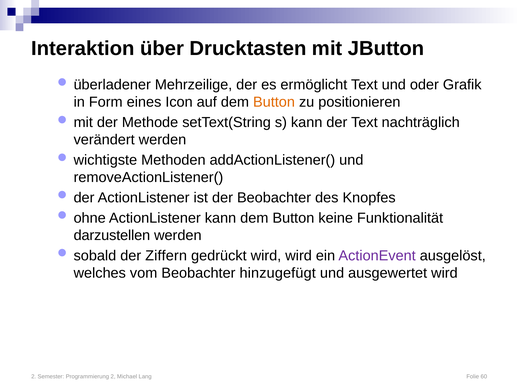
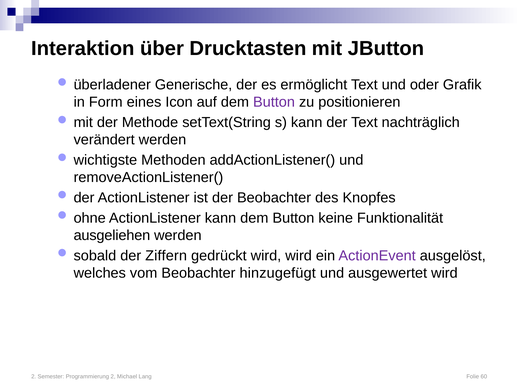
Mehrzeilige: Mehrzeilige -> Generische (194, 85)
Button colour: orange -> purple (274, 102)
darzustellen: darzustellen -> ausgeliehen (112, 235)
